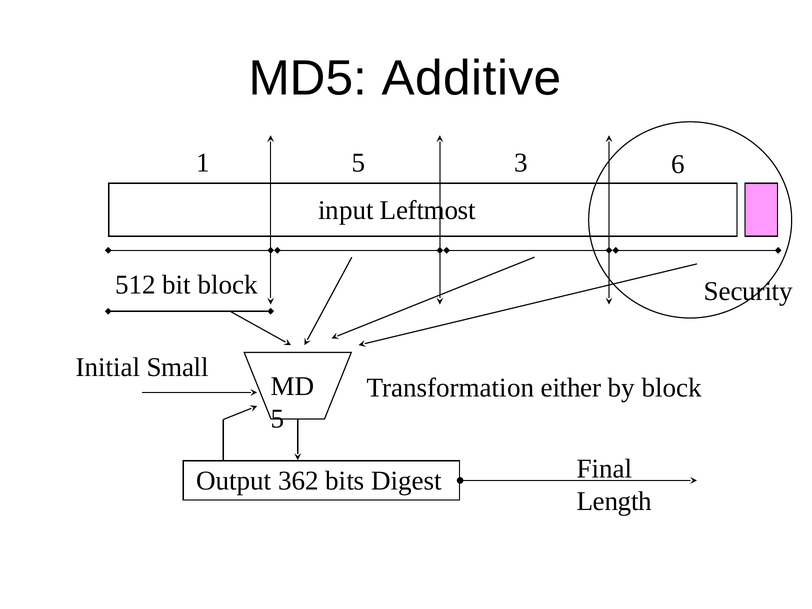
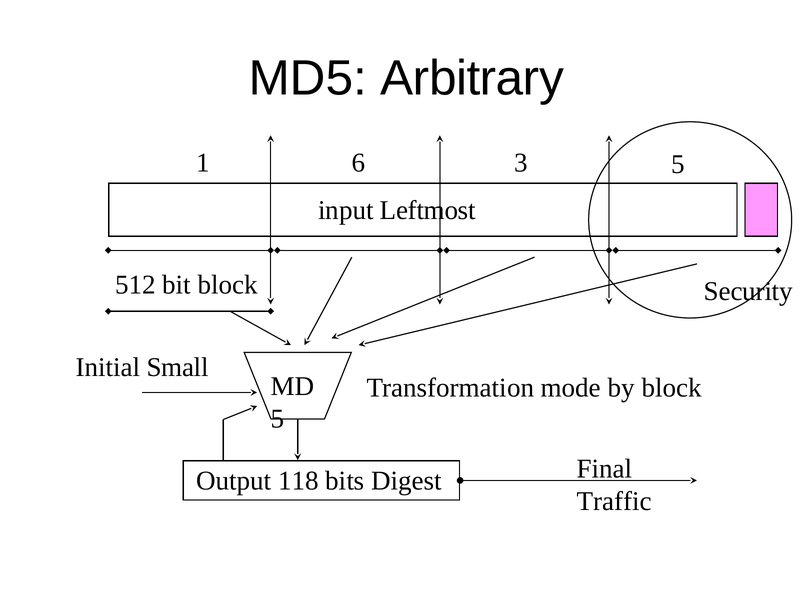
Additive: Additive -> Arbitrary (472, 79)
1 5: 5 -> 6 (359, 163)
3 6: 6 -> 5 (678, 164)
either: either -> mode (571, 388)
362: 362 -> 118 (298, 481)
Length: Length -> Traffic (614, 501)
